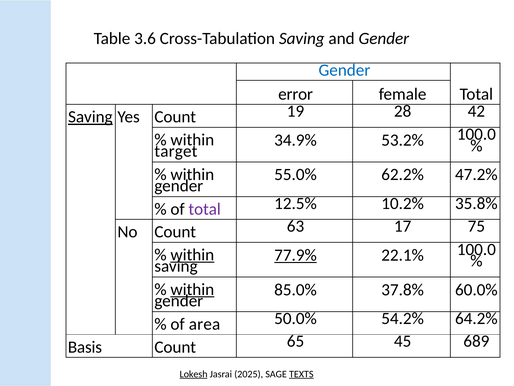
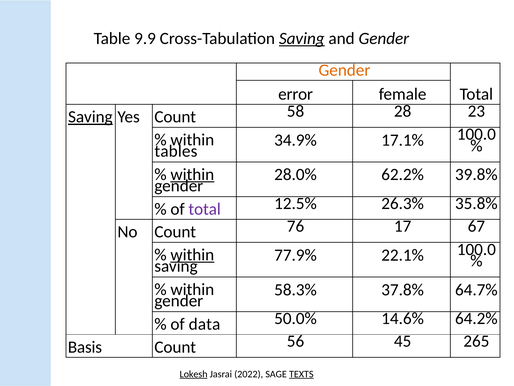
3.6: 3.6 -> 9.9 (145, 38)
Saving underline: none -> present (302, 38)
Gender colour: blue -> orange (344, 70)
19: 19 -> 58 (296, 111)
42: 42 -> 23 (476, 111)
53.2%: 53.2% -> 17.1% (403, 140)
target: target -> tables (176, 151)
within underline: none -> present (192, 174)
55.0%: 55.0% -> 28.0% (295, 174)
47.2%: 47.2% -> 39.8% (476, 174)
10.2%: 10.2% -> 26.3% (403, 203)
63: 63 -> 76 (296, 226)
75: 75 -> 67 (476, 226)
77.9% underline: present -> none (295, 255)
within underline: present -> none (192, 289)
85.0%: 85.0% -> 58.3% (295, 289)
60.0%: 60.0% -> 64.7% (476, 289)
area: area -> data (205, 324)
54.2%: 54.2% -> 14.6% (403, 318)
65: 65 -> 56 (296, 341)
689: 689 -> 265 (476, 341)
2025: 2025 -> 2022 (249, 374)
